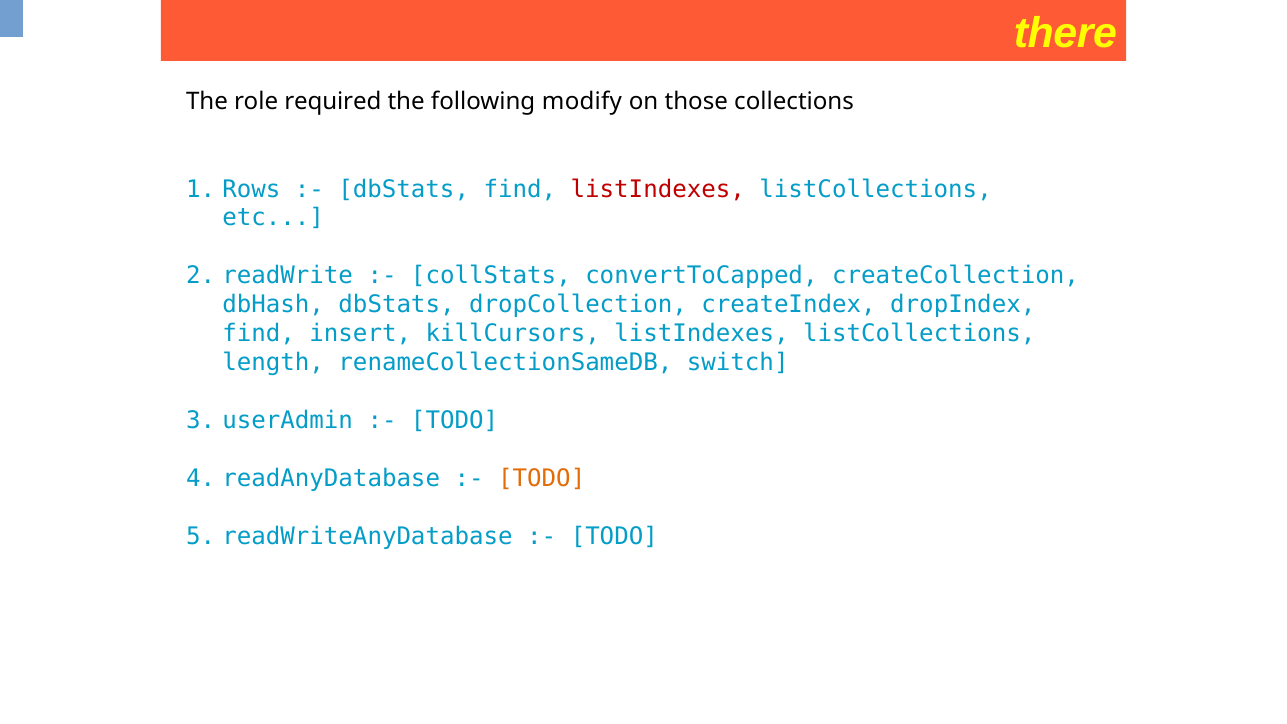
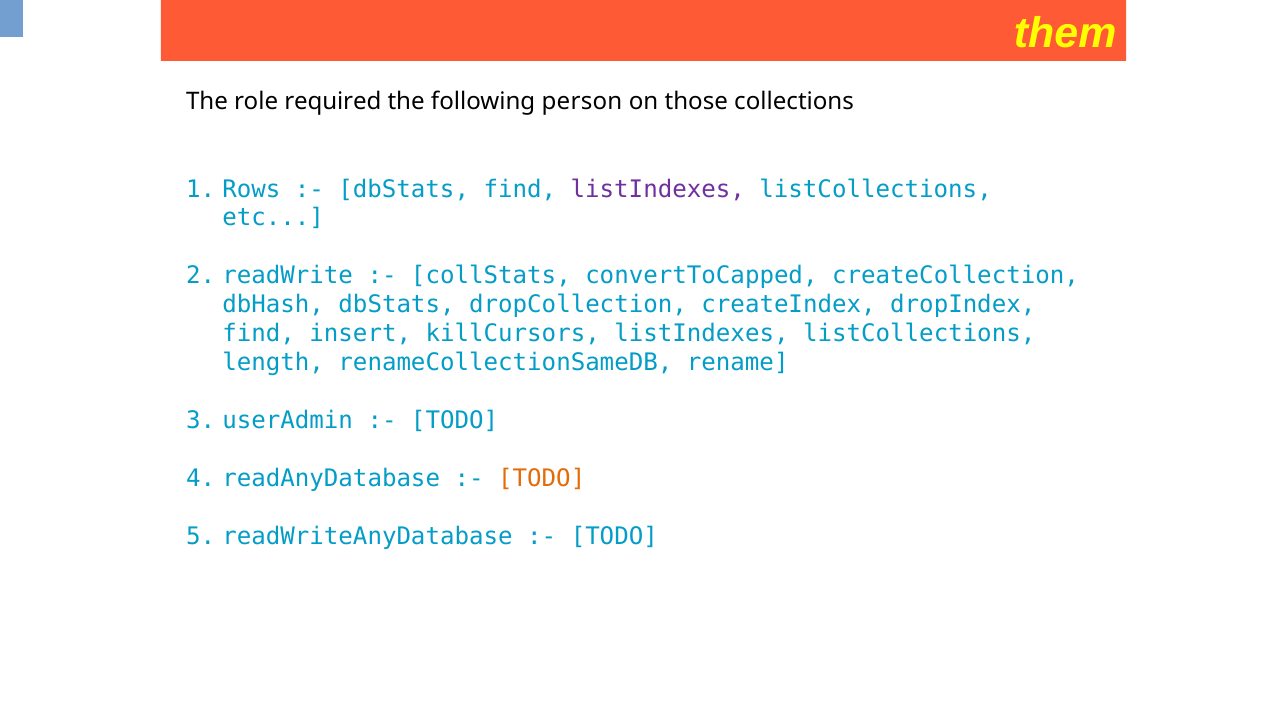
there: there -> them (1065, 33)
modify: modify -> person (582, 101)
listIndexes colour: red -> purple (658, 189)
switch: switch -> rename (738, 363)
